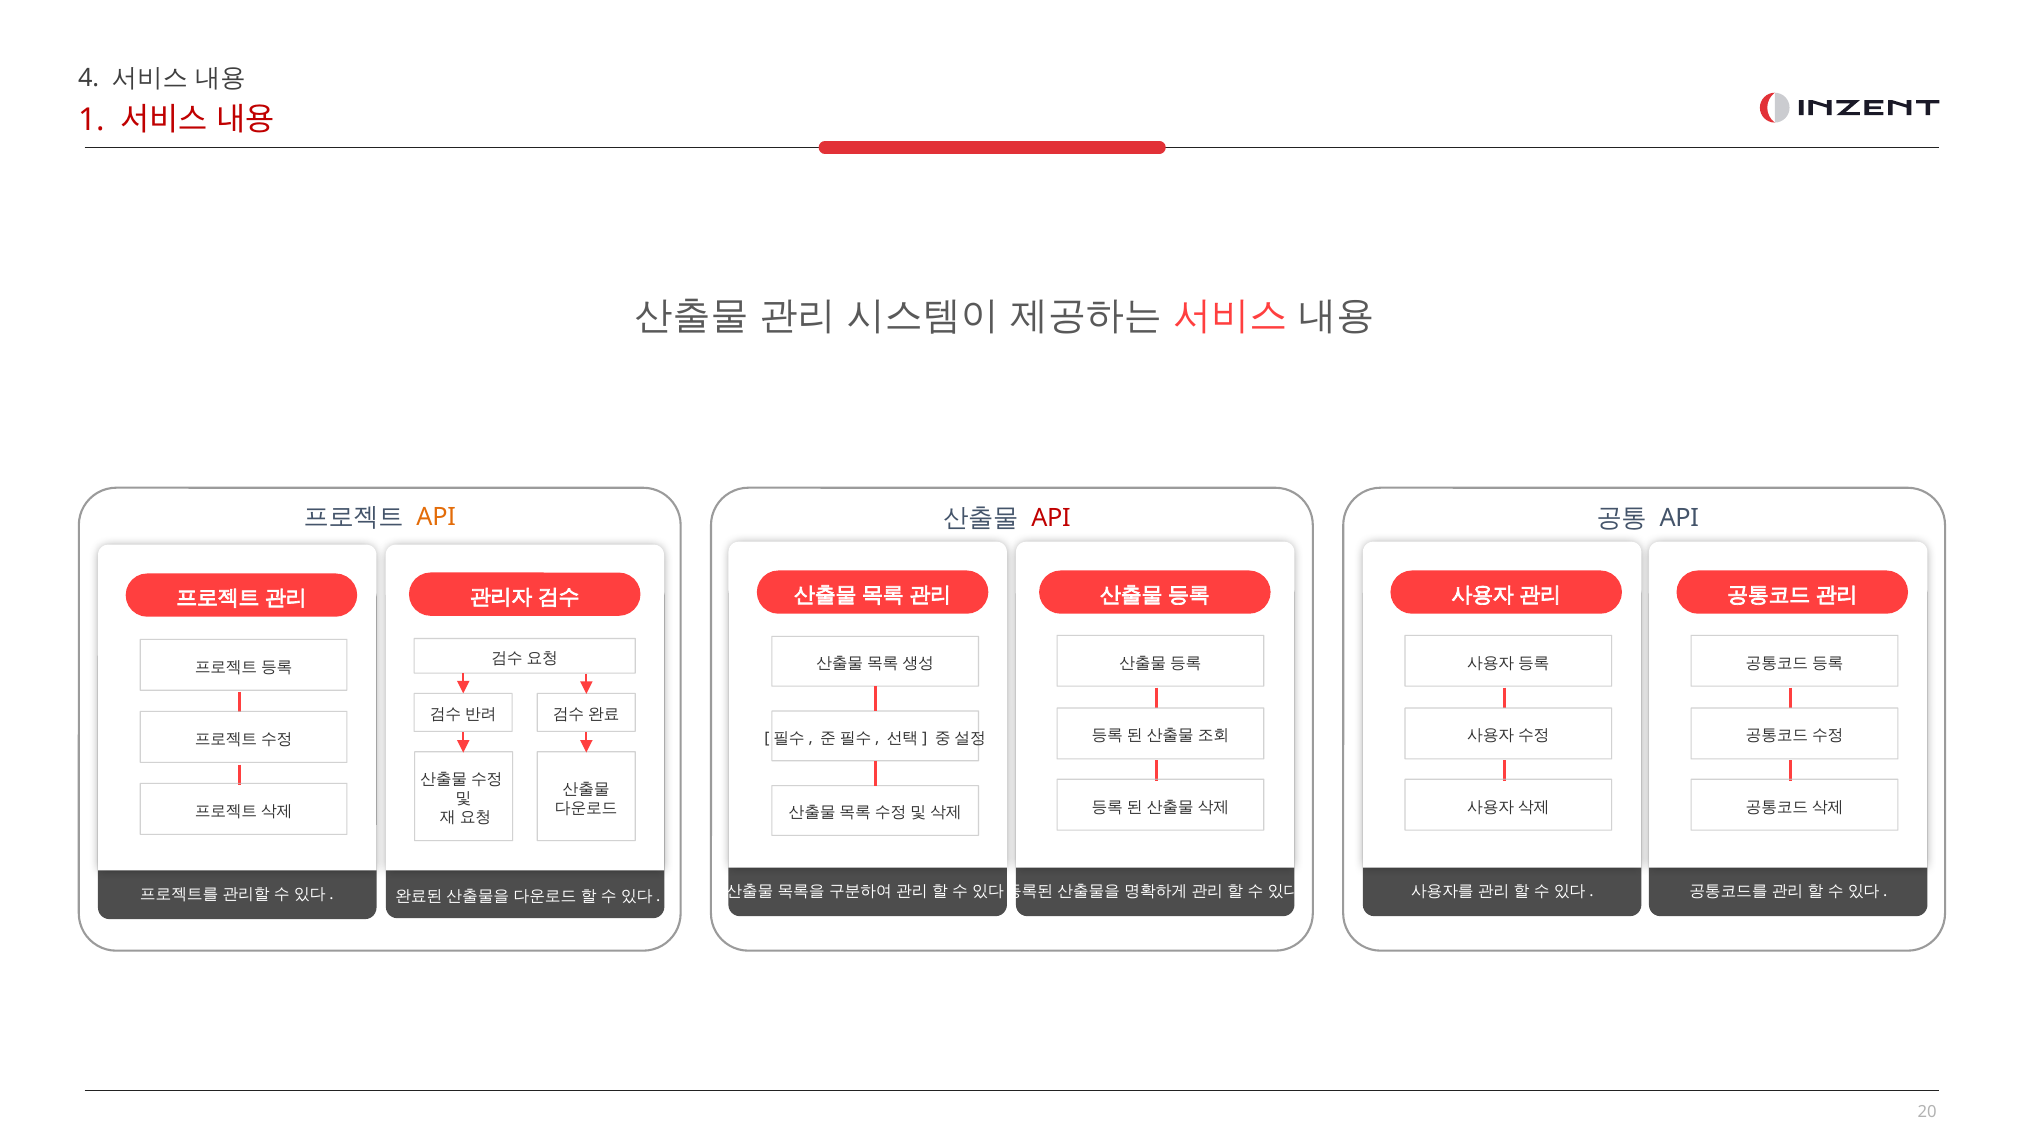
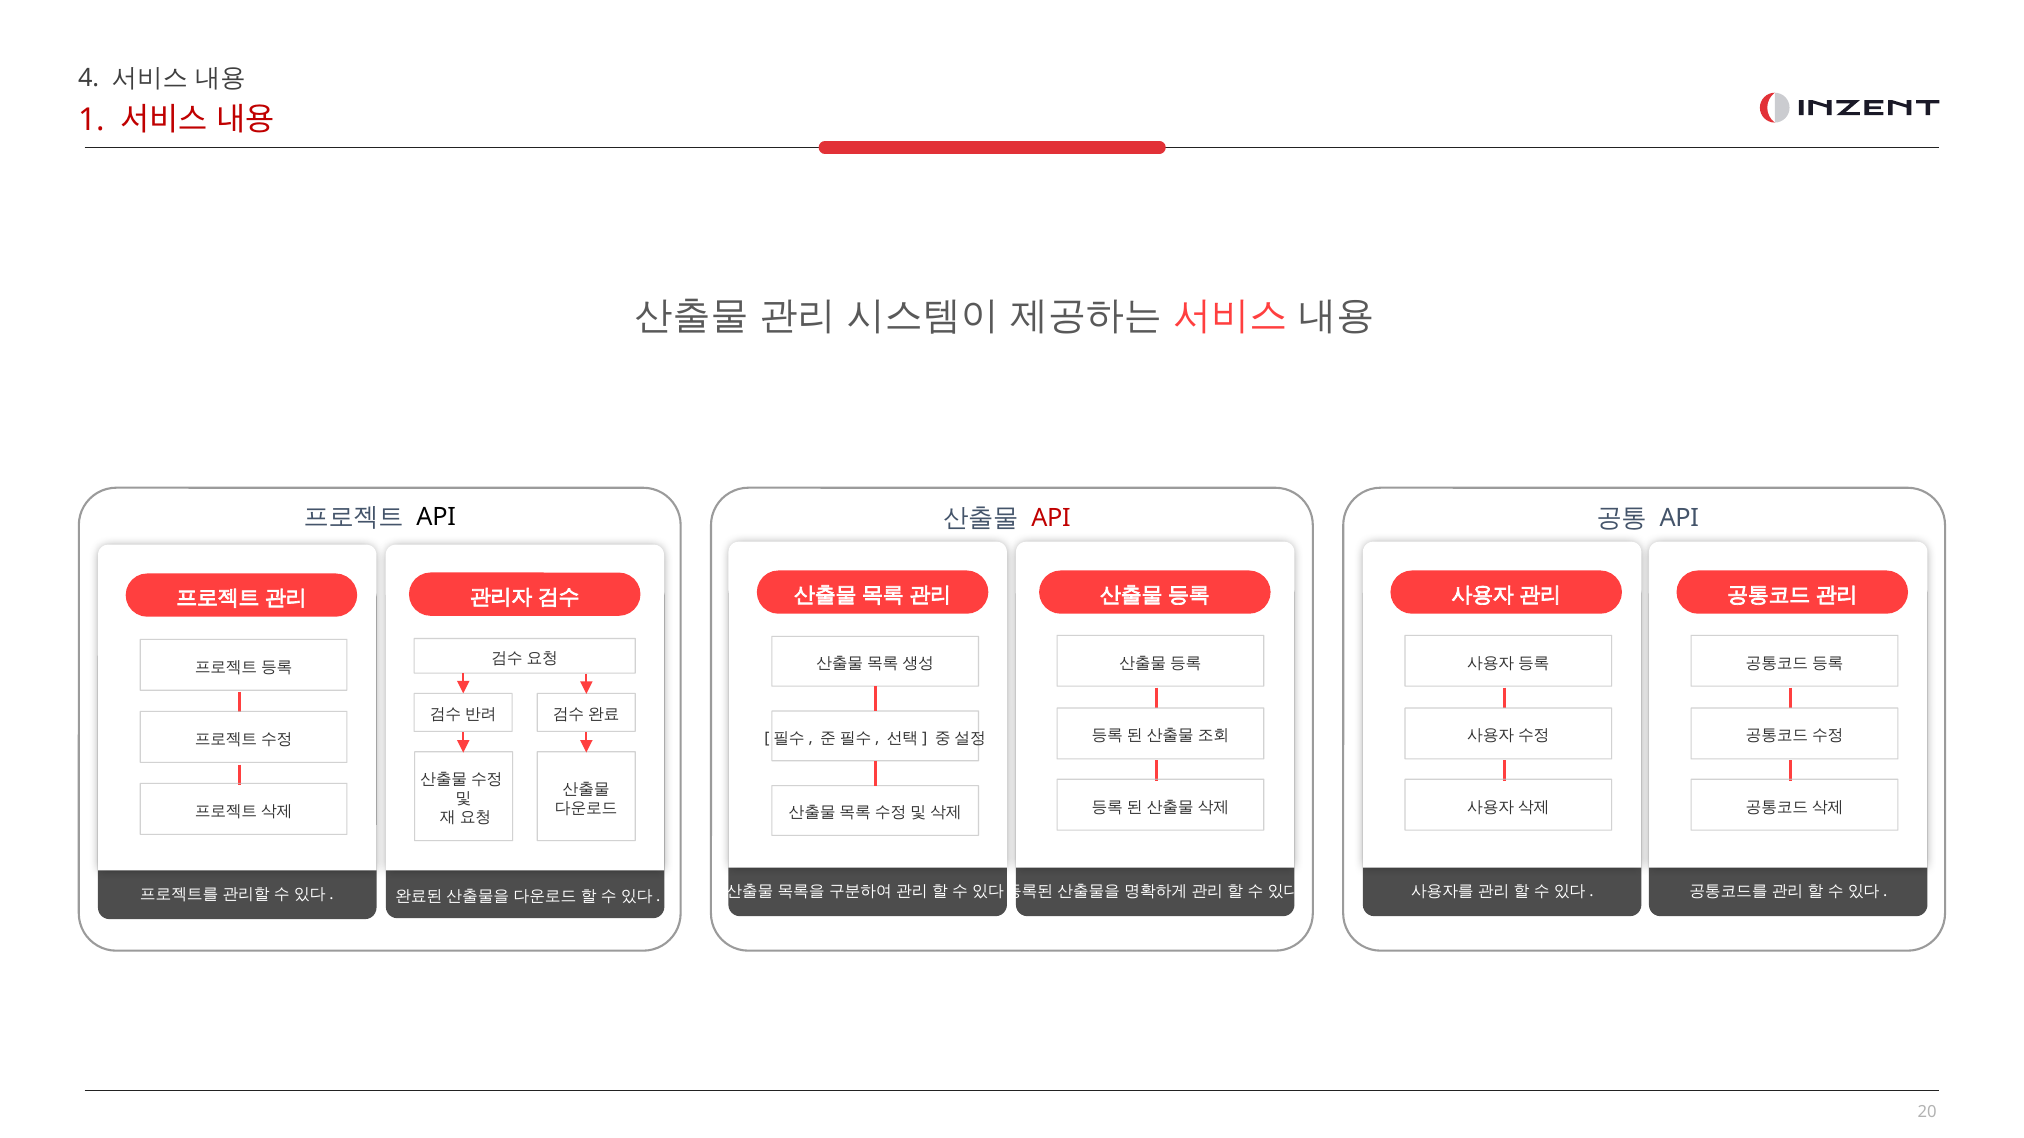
API colour: orange -> black (436, 518)
